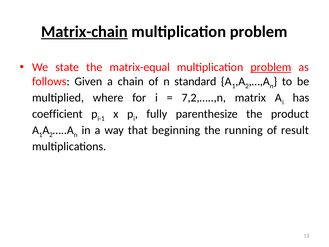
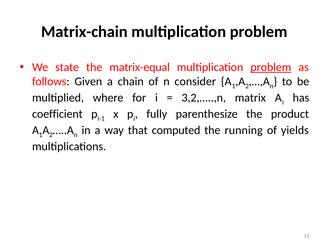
Matrix-chain underline: present -> none (84, 32)
standard: standard -> consider (195, 81)
7,2,…..,n: 7,2,…..,n -> 3,2,…..,n (204, 98)
beginning: beginning -> computed (176, 130)
result: result -> yields (295, 130)
